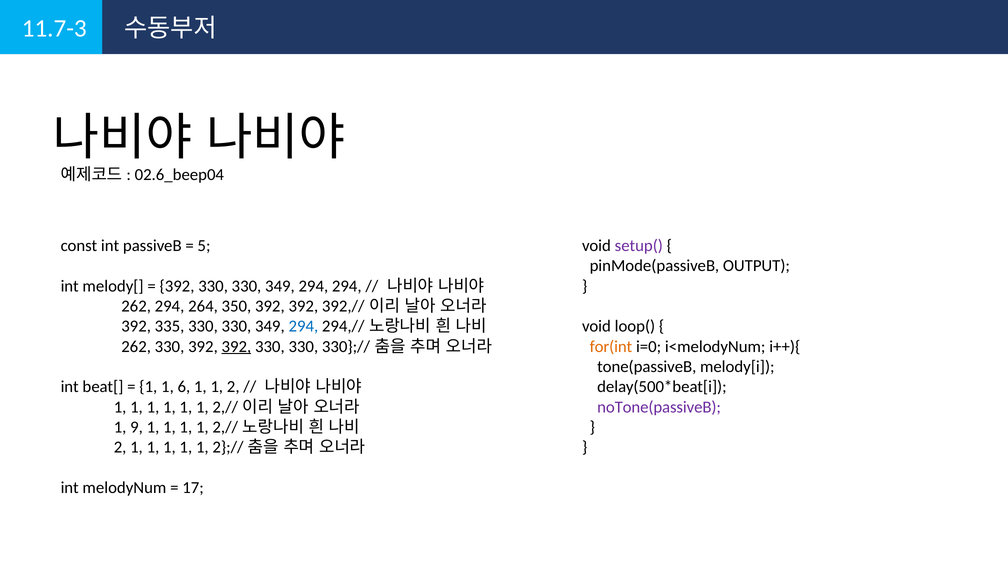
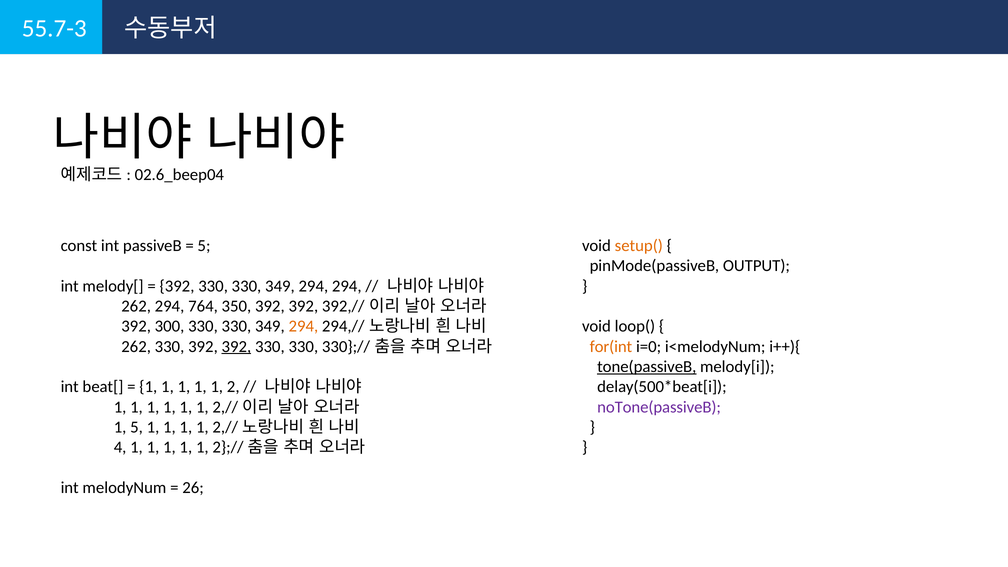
11.7-3: 11.7-3 -> 55.7-3 (54, 29)
setup( colour: purple -> orange (639, 246)
264: 264 -> 764 (203, 306)
335: 335 -> 300 (169, 326)
294 colour: blue -> orange (303, 326)
tone(passiveB underline: none -> present (647, 367)
6: 6 -> 1 (184, 387)
1 9: 9 -> 5 (137, 427)
2: 2 -> 4 (120, 447)
17: 17 -> 26 (193, 488)
